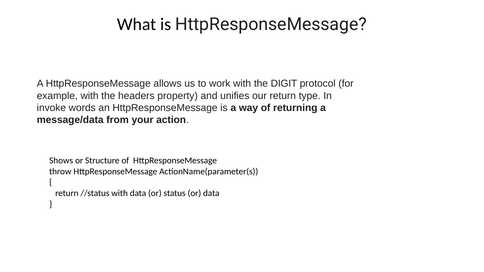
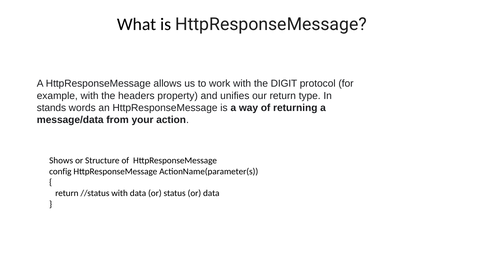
invoke: invoke -> stands (51, 108)
throw: throw -> config (60, 172)
